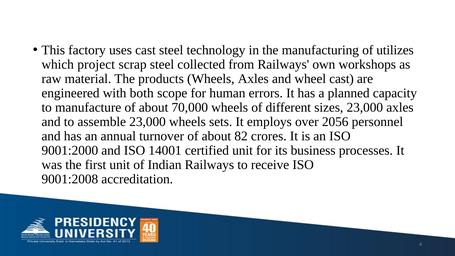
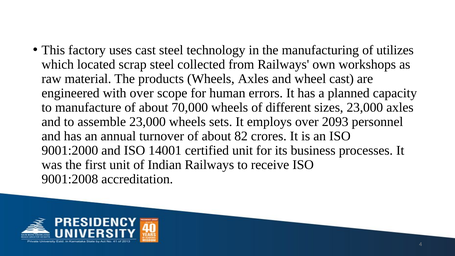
project: project -> located (96, 64)
with both: both -> over (142, 93)
2056: 2056 -> 2093 (335, 122)
